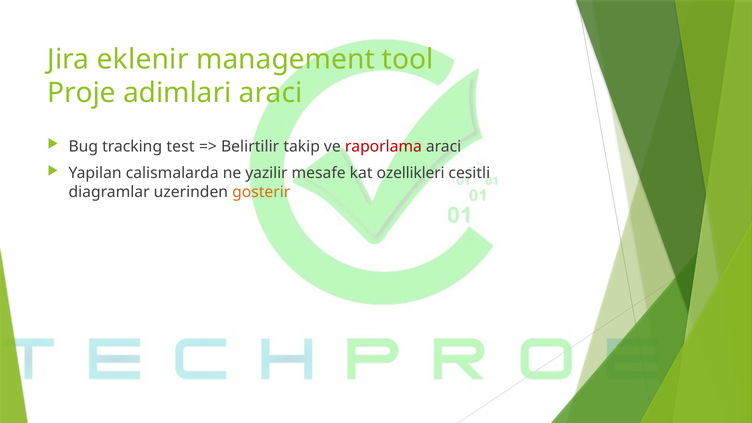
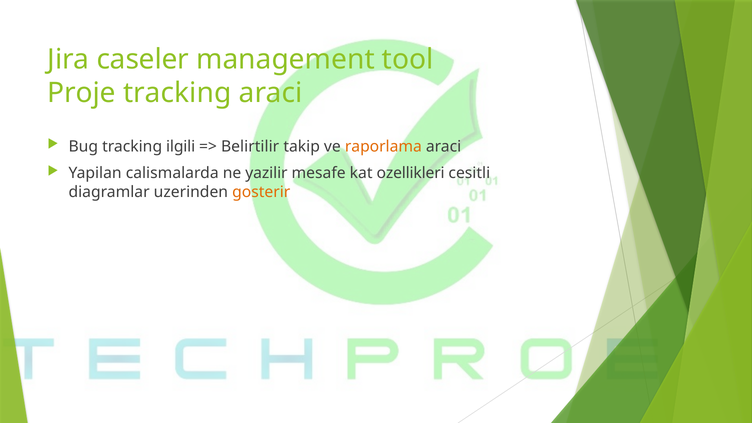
eklenir: eklenir -> caseler (143, 59)
Proje adimlari: adimlari -> tracking (177, 93)
test: test -> ilgili (181, 147)
raporlama colour: red -> orange (383, 147)
